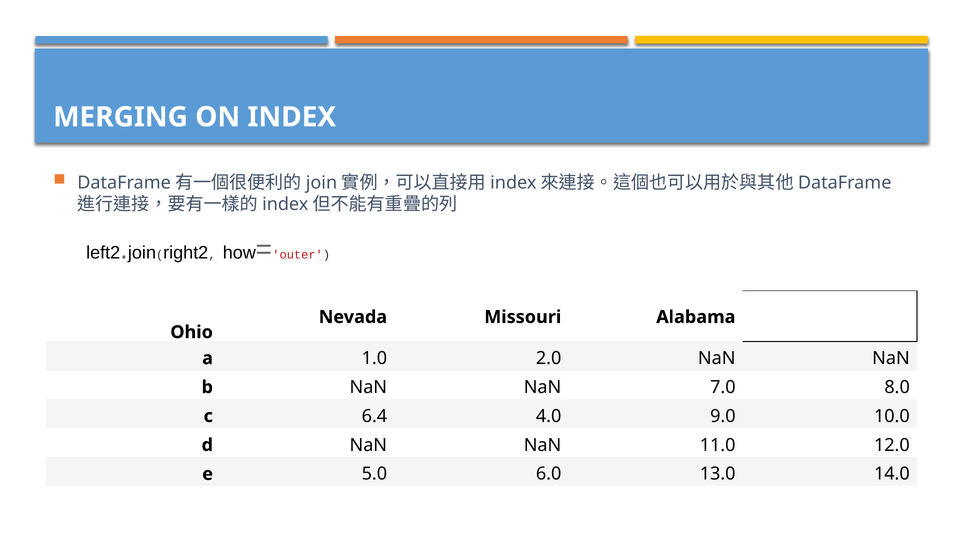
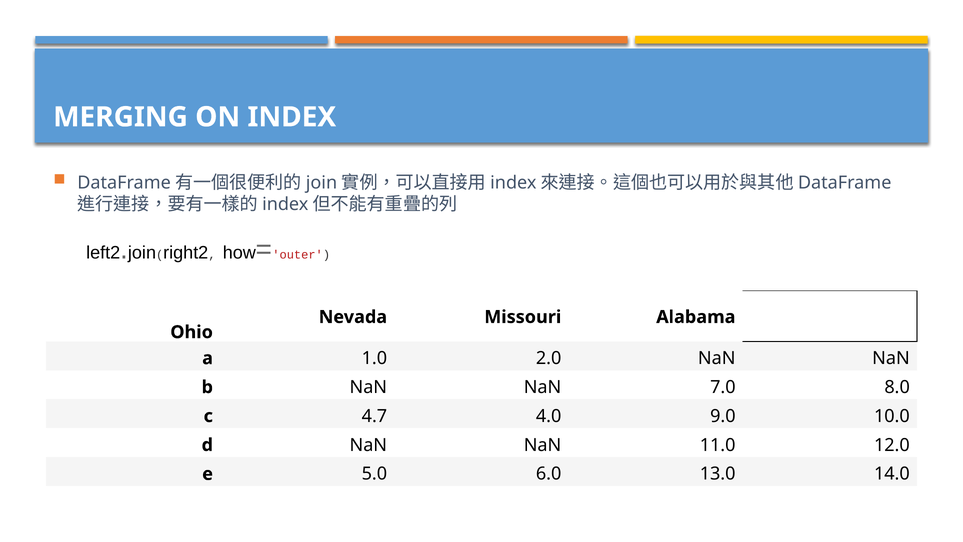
6.4: 6.4 -> 4.7 (374, 416)
